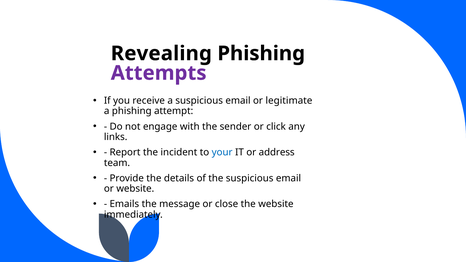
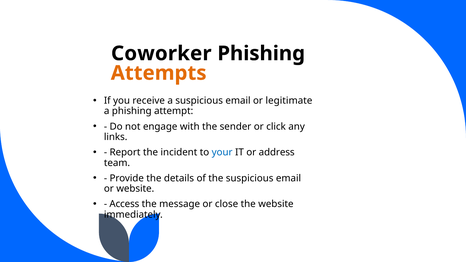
Revealing: Revealing -> Coworker (161, 53)
Attempts colour: purple -> orange (159, 73)
Emails: Emails -> Access (124, 204)
